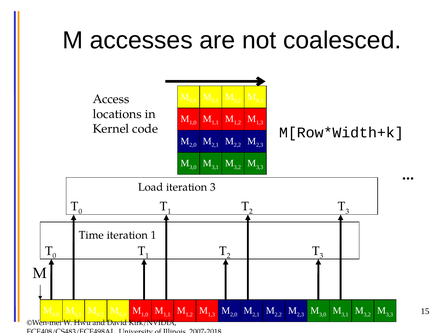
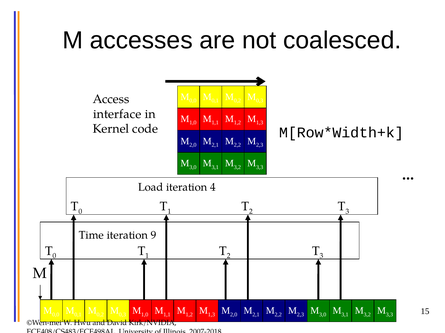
locations: locations -> interface (117, 114)
iteration 3: 3 -> 4 (213, 188)
iteration 1: 1 -> 9 (154, 236)
